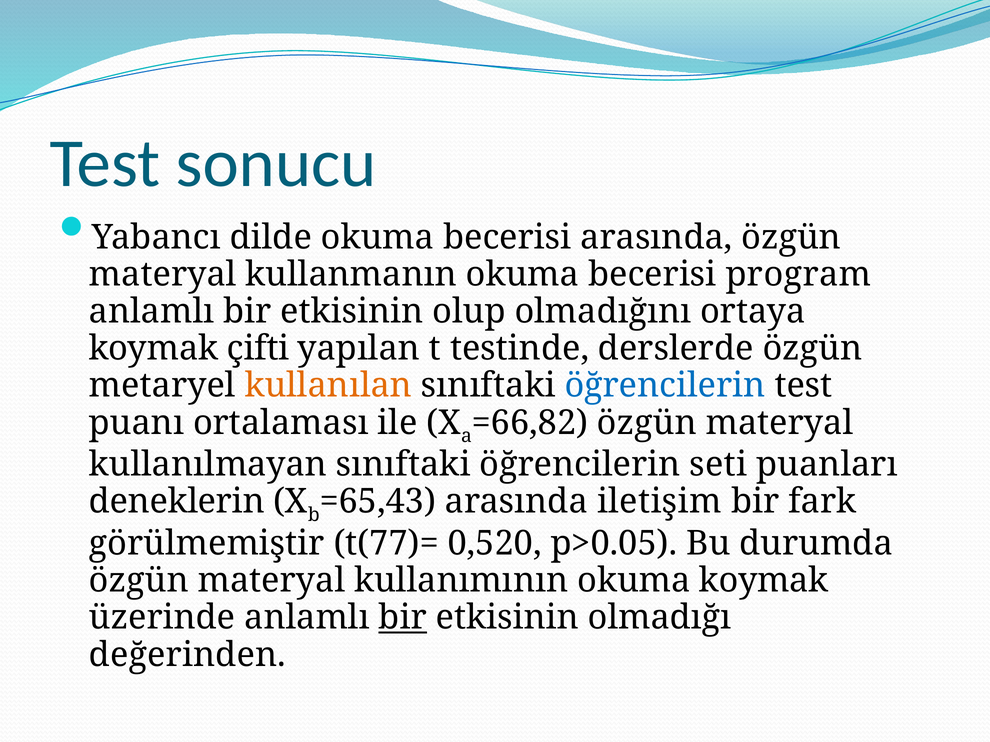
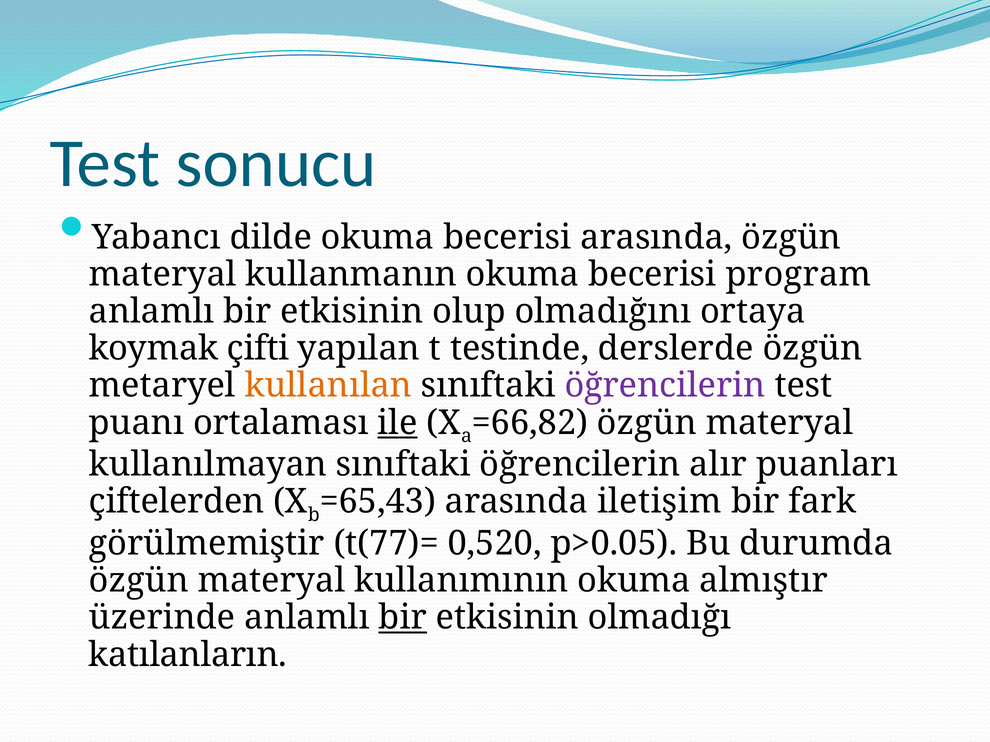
öğrencilerin colour: blue -> purple (665, 386)
ile underline: none -> present (397, 423)
seti: seti -> alır (718, 465)
deneklerin: deneklerin -> çiftelerden (177, 502)
okuma koymak: koymak -> almıştır (764, 581)
değerinden: değerinden -> katılanların (188, 655)
